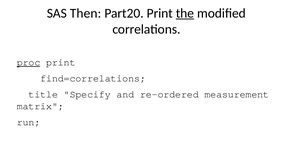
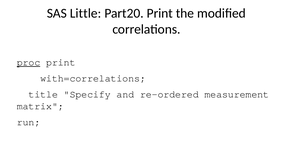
Then: Then -> Little (86, 13)
the underline: present -> none (185, 13)
find=correlations: find=correlations -> with=correlations (93, 78)
